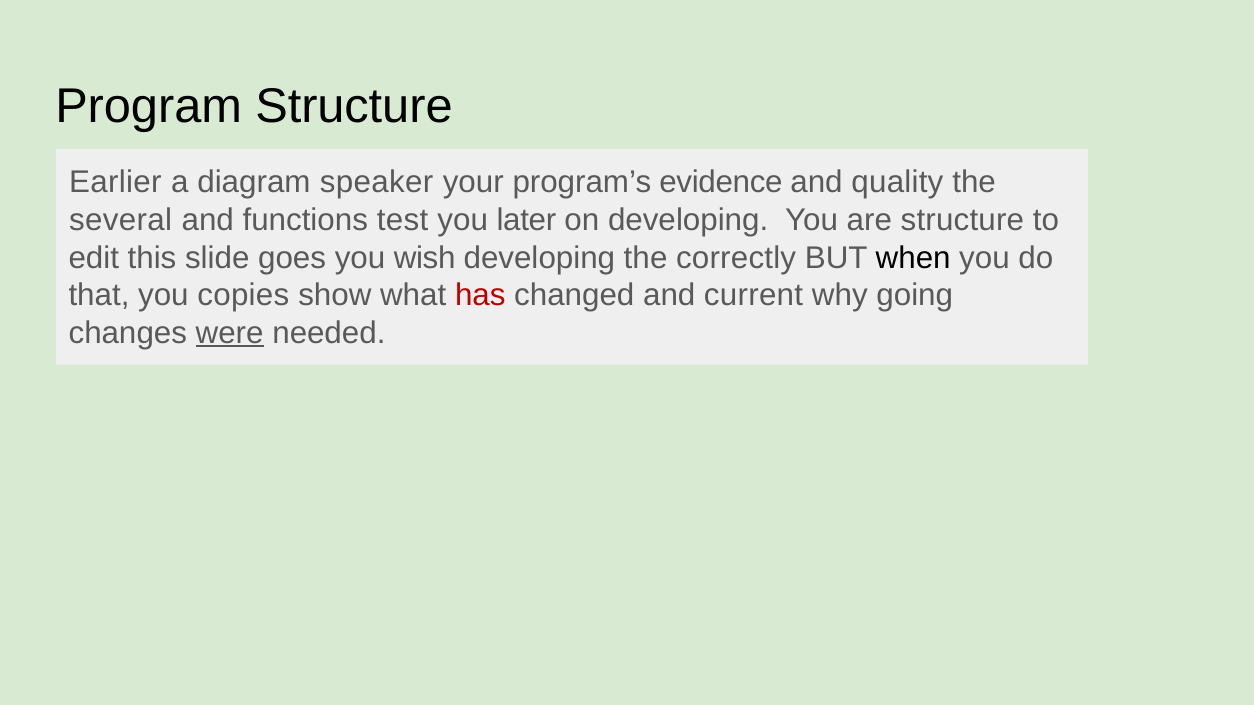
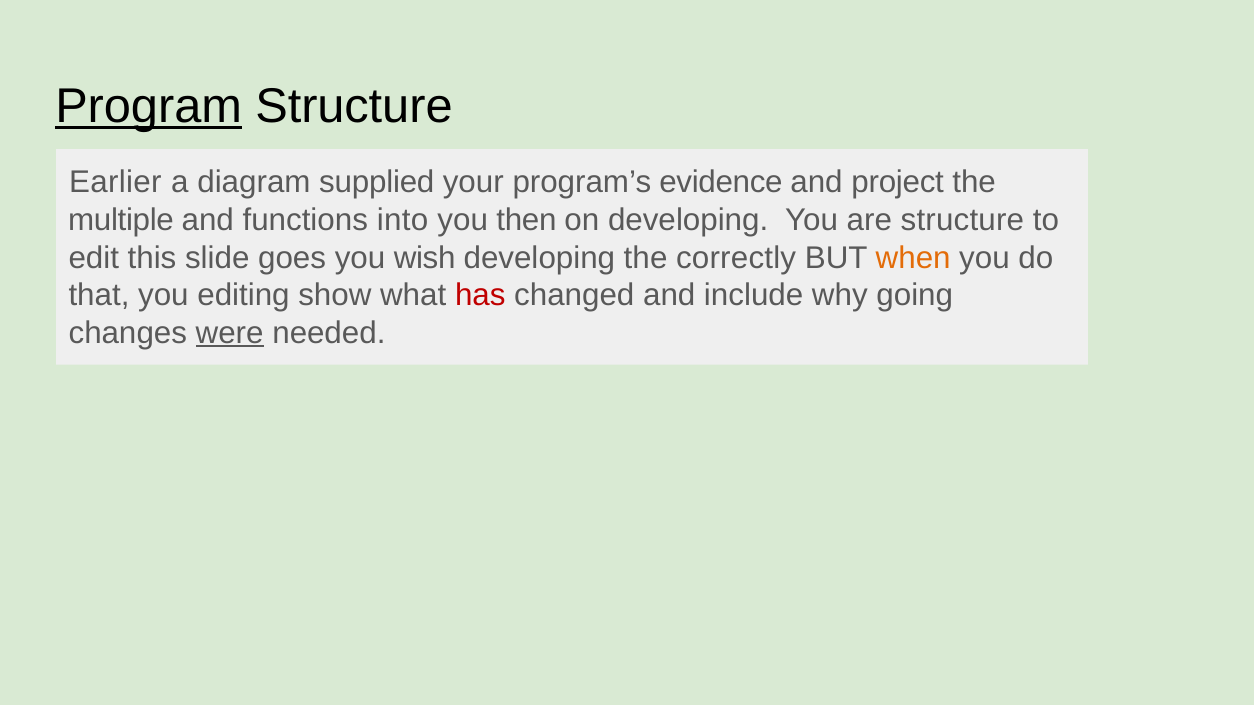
Program underline: none -> present (149, 106)
speaker: speaker -> supplied (377, 183)
quality: quality -> project (898, 183)
several: several -> multiple (121, 220)
test: test -> into (402, 220)
later: later -> then (526, 220)
when colour: black -> orange (913, 258)
copies: copies -> editing (244, 296)
current: current -> include (754, 296)
